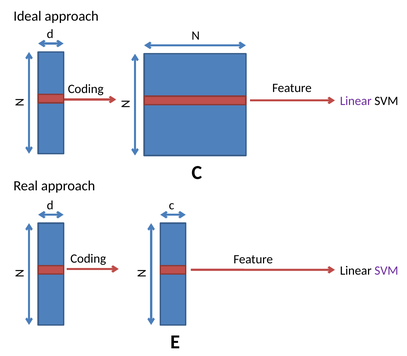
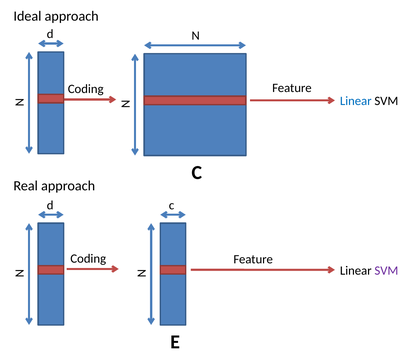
Linear colour: purple -> blue (356, 101)
